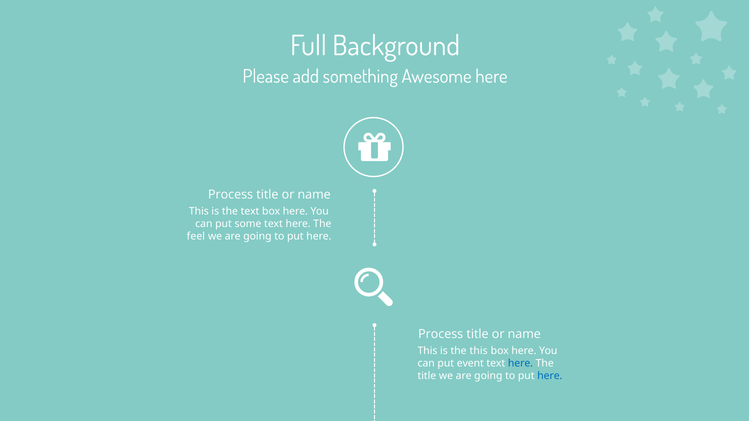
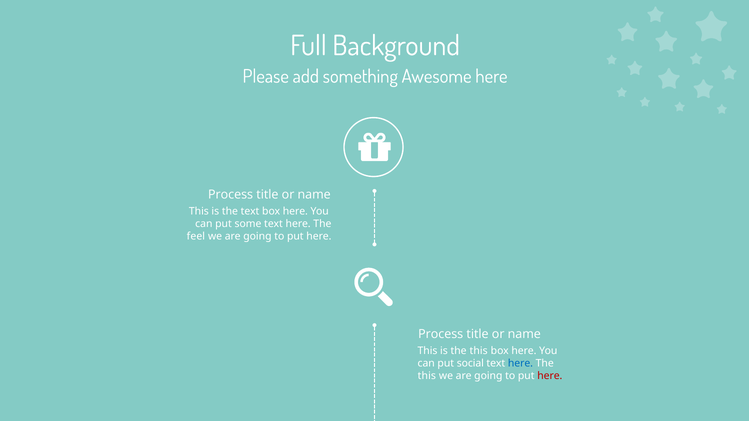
event: event -> social (470, 364)
title: title -> this (427, 376)
here colour: blue -> red (550, 376)
